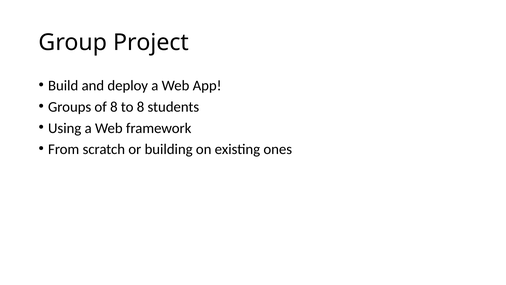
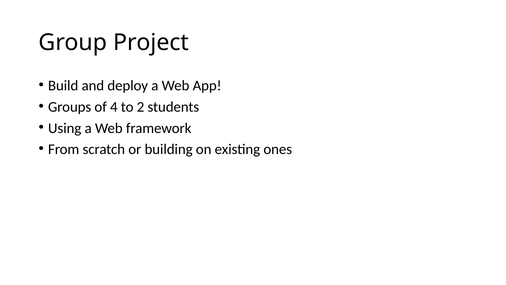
of 8: 8 -> 4 (114, 107)
to 8: 8 -> 2 (141, 107)
